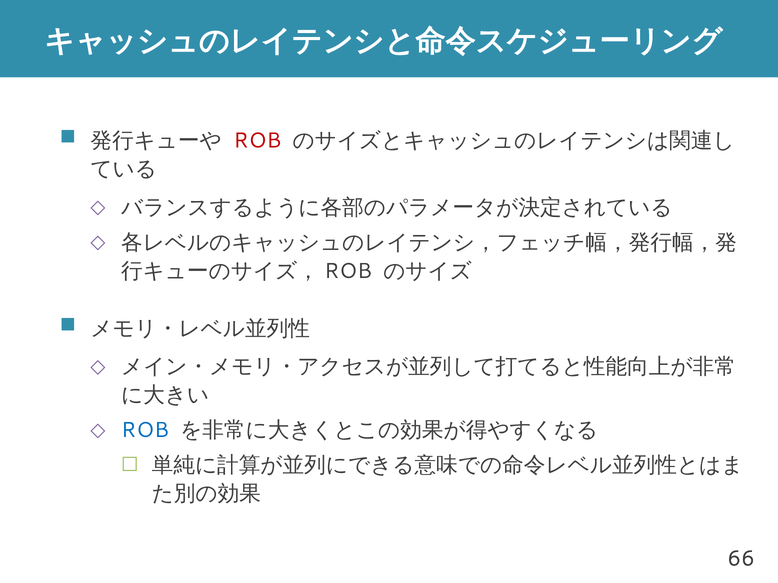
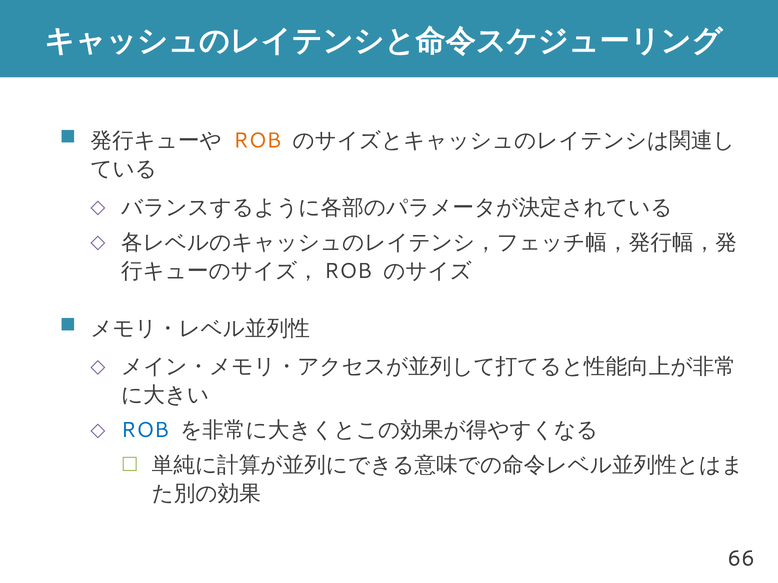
ROB colour: red -> orange (257, 141)
